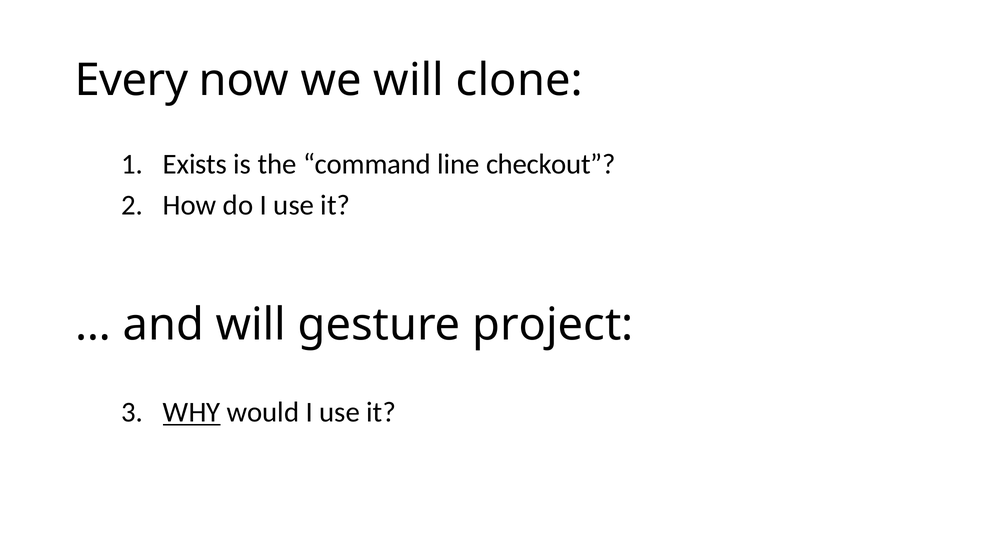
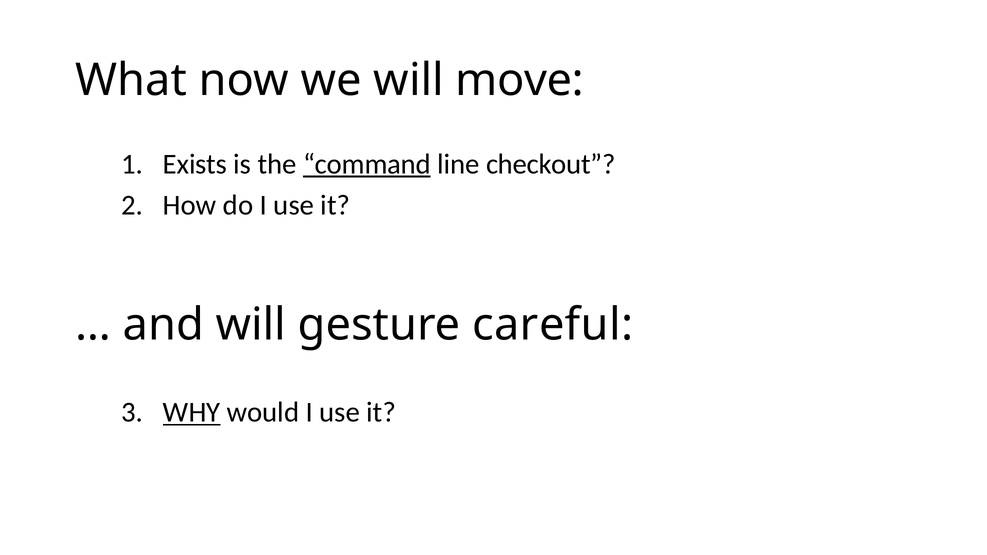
Every: Every -> What (131, 80)
clone: clone -> move (520, 80)
command underline: none -> present (367, 164)
project: project -> careful (553, 325)
